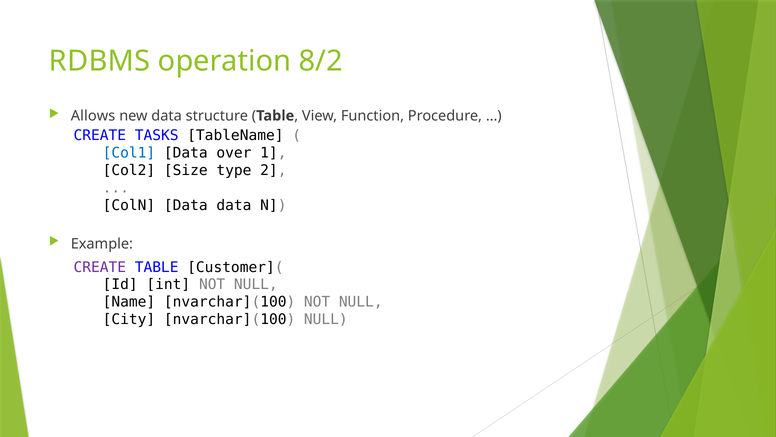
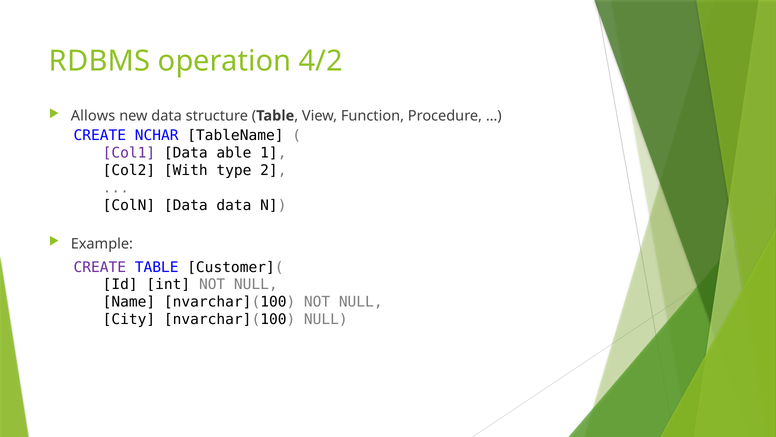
8/2: 8/2 -> 4/2 (321, 61)
TASKS: TASKS -> NCHAR (157, 135)
Col1 colour: blue -> purple (129, 153)
over: over -> able (234, 153)
Size: Size -> With (186, 170)
